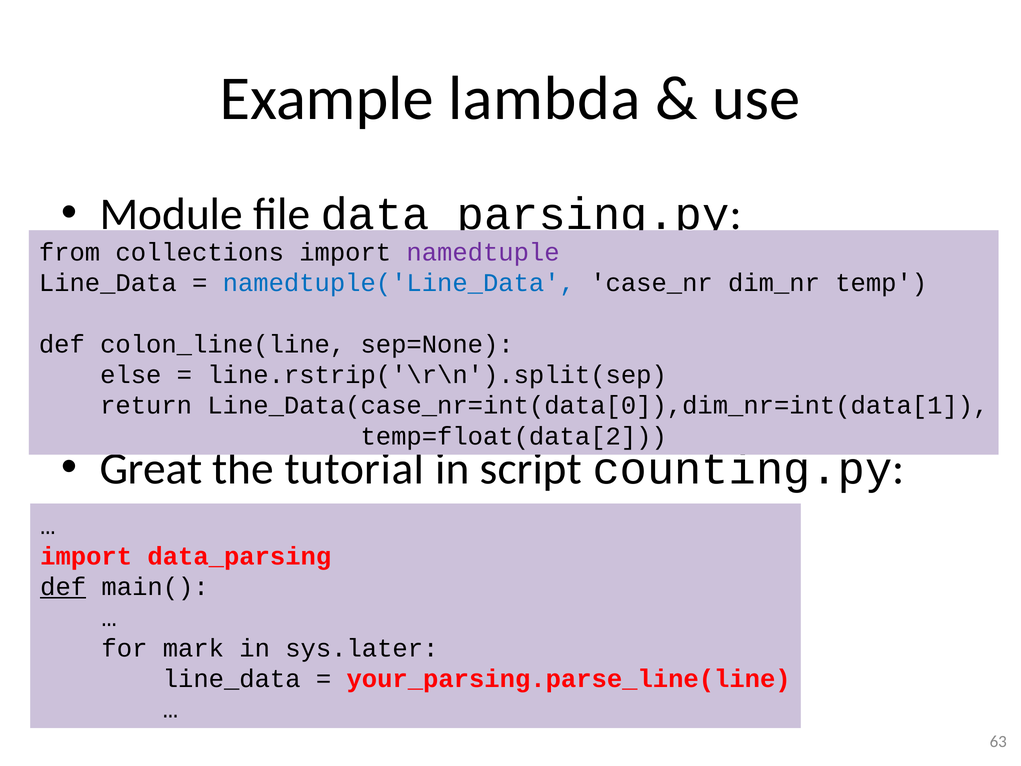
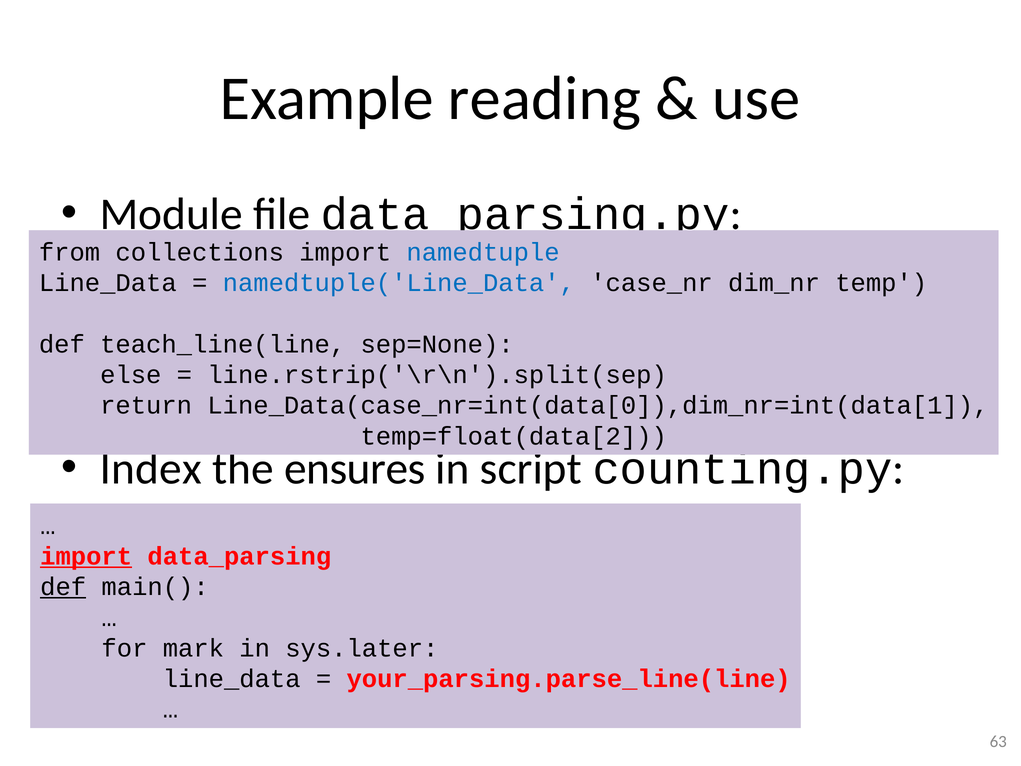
lambda: lambda -> reading (544, 99)
namedtuple colour: purple -> blue (483, 252)
colon_line(line: colon_line(line -> teach_line(line (223, 344)
Great: Great -> Index (151, 468)
tutorial: tutorial -> ensures (355, 468)
import underline: none -> present (86, 556)
